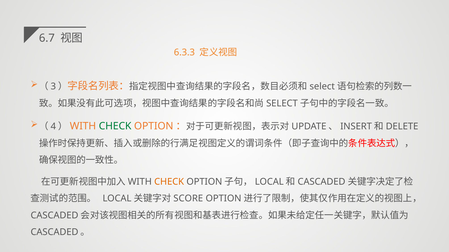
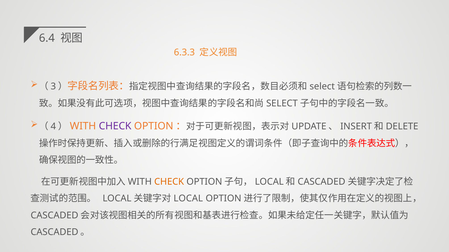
6.7: 6.7 -> 6.4 (47, 38)
CHECK colour: green -> purple (115, 126)
SCORE: SCORE -> LOCAL (188, 199)
